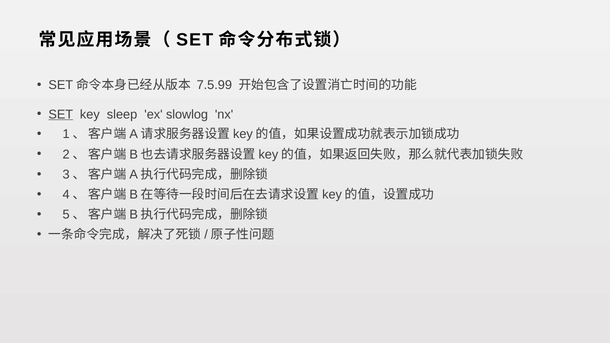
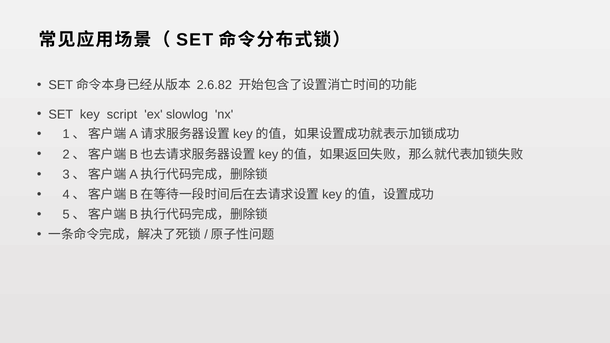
7.5.99: 7.5.99 -> 2.6.82 (214, 85)
SET underline: present -> none (61, 114)
sleep: sleep -> script (122, 114)
